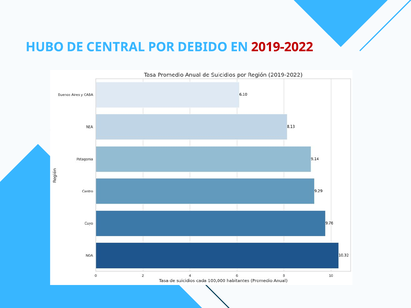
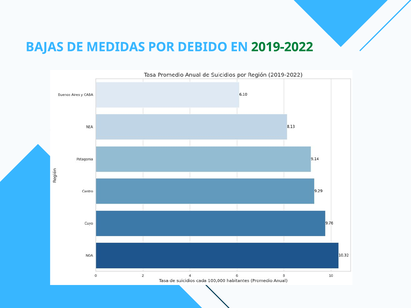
HUBO: HUBO -> BAJAS (45, 47)
CENTRAL: CENTRAL -> MEDIDAS (116, 47)
2019-2022 colour: red -> green (282, 47)
